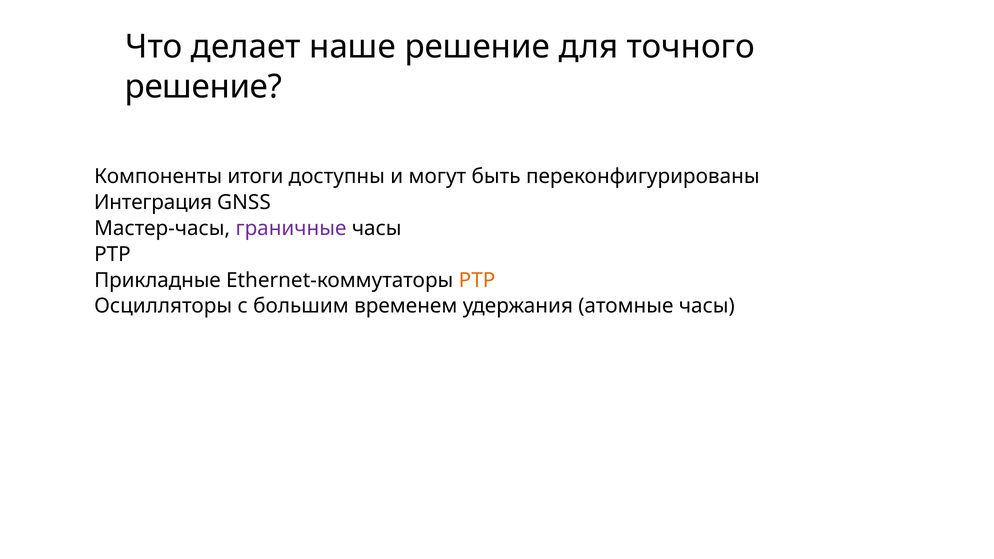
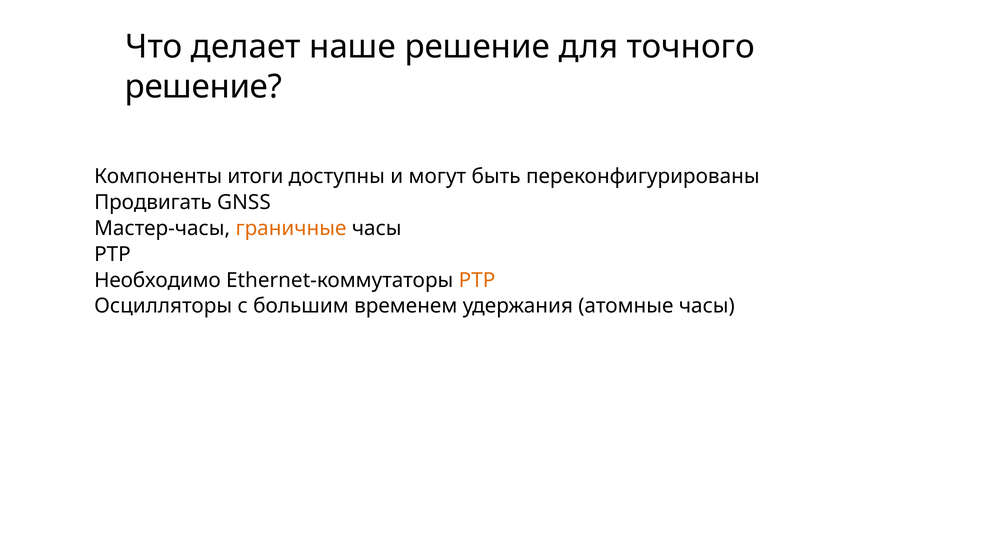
Интеграция: Интеграция -> Продвигать (153, 202)
граничные colour: purple -> orange (291, 228)
Прикладные: Прикладные -> Необходимо (157, 280)
